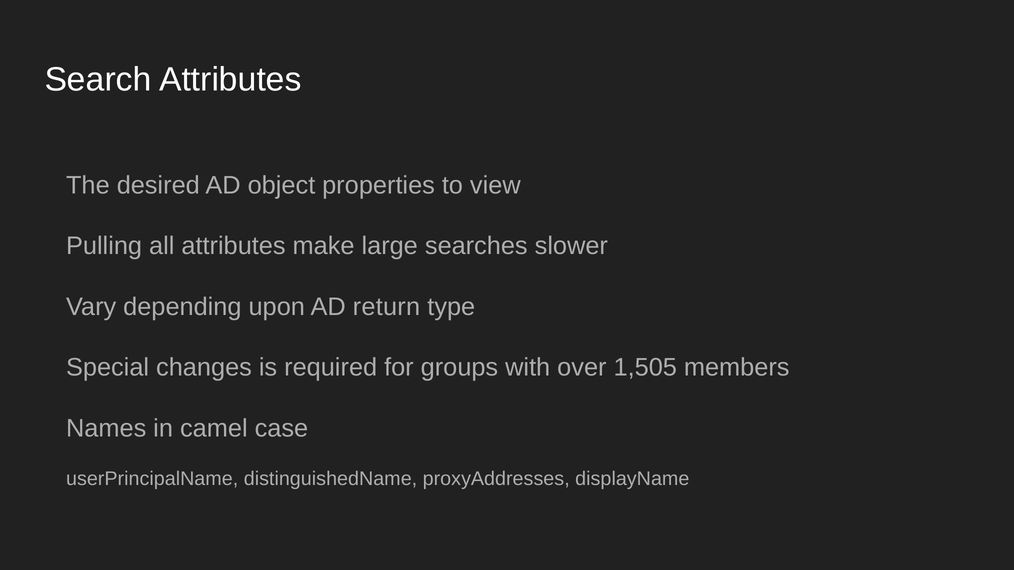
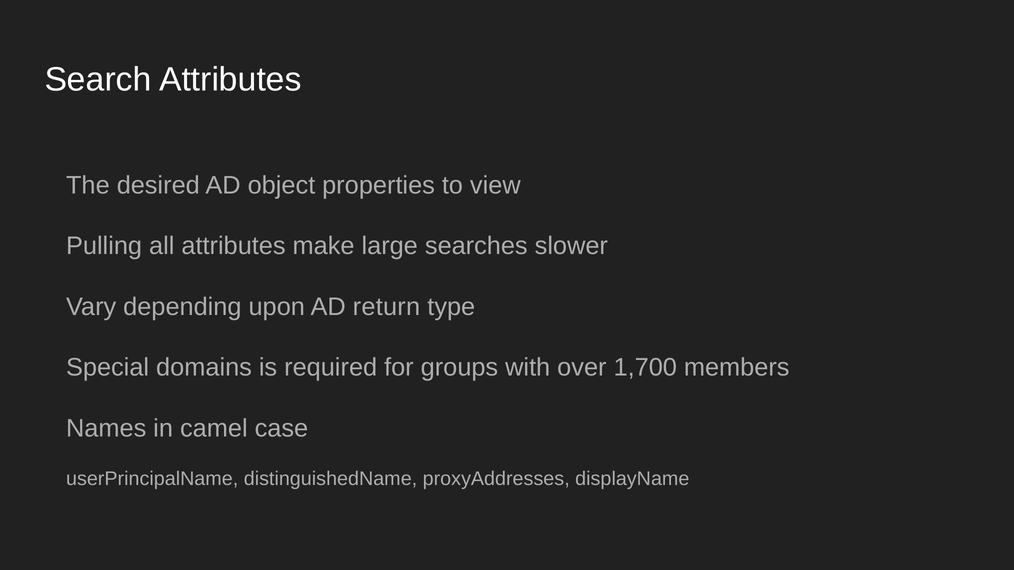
changes: changes -> domains (204, 368)
1,505: 1,505 -> 1,700 (645, 368)
